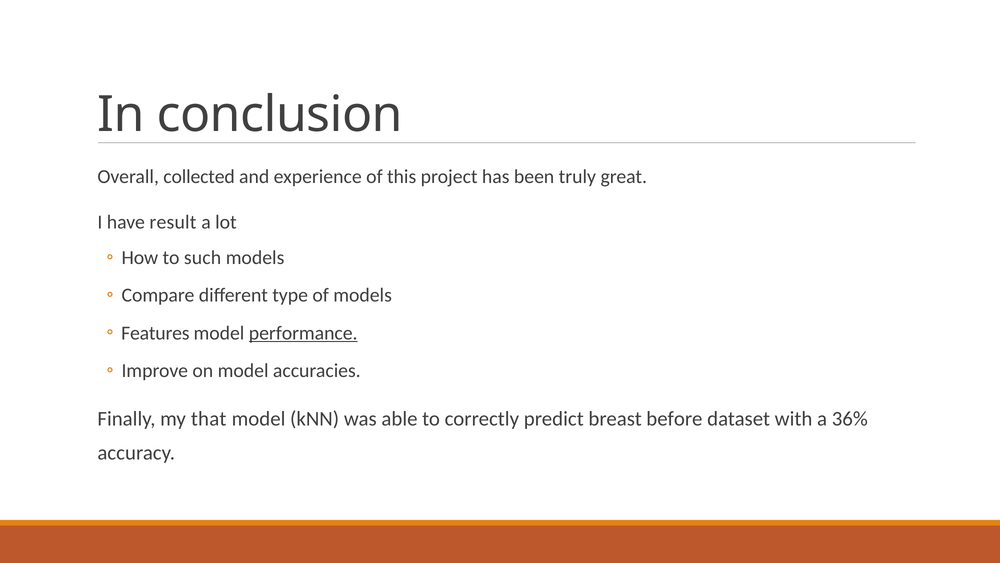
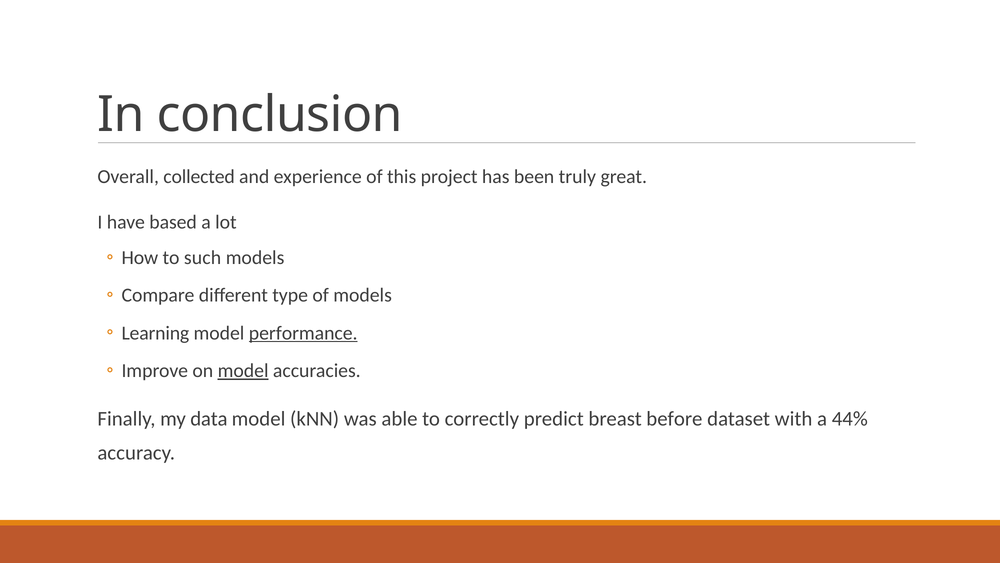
result: result -> based (173, 222)
Features: Features -> Learning (155, 333)
model underline: none -> present (243, 370)
that: that -> data (209, 419)
36%: 36% -> 44% (850, 419)
